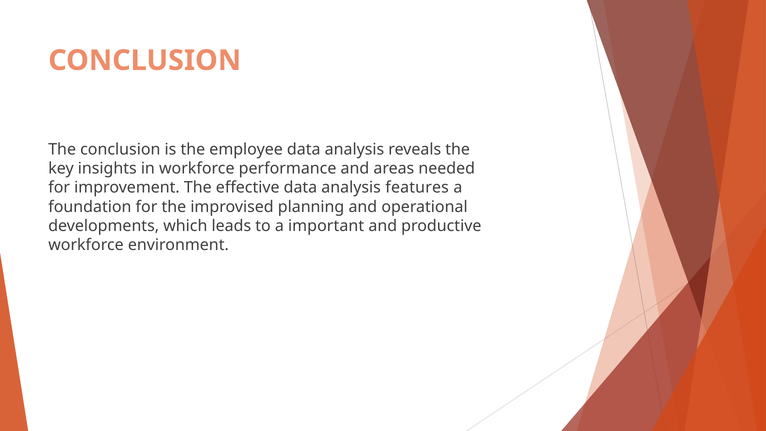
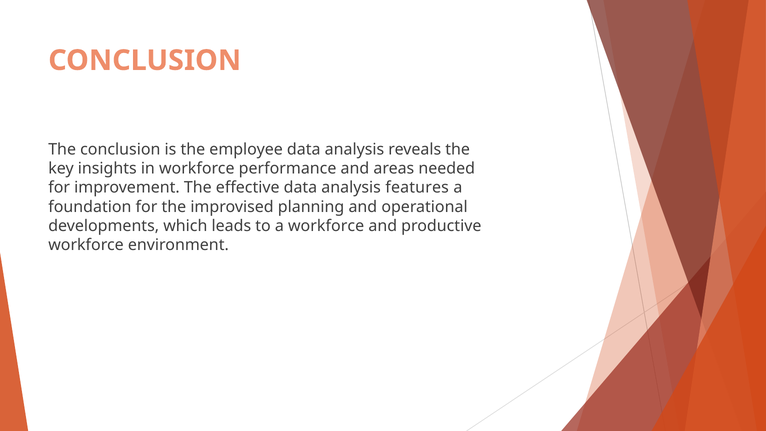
a important: important -> workforce (326, 226)
